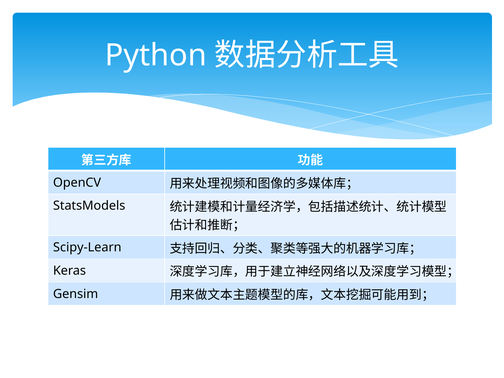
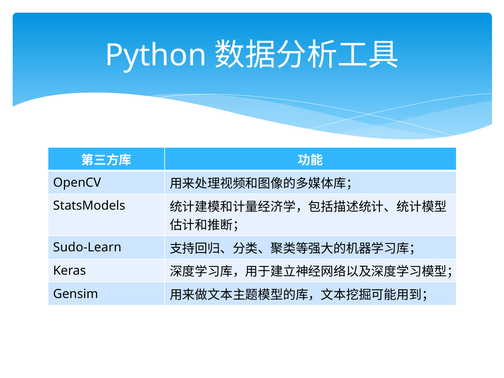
Scipy-Learn: Scipy-Learn -> Sudo-Learn (87, 247)
